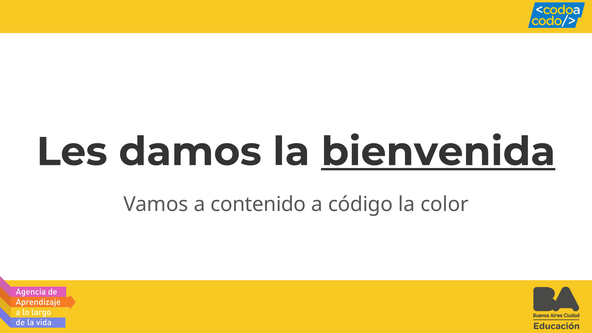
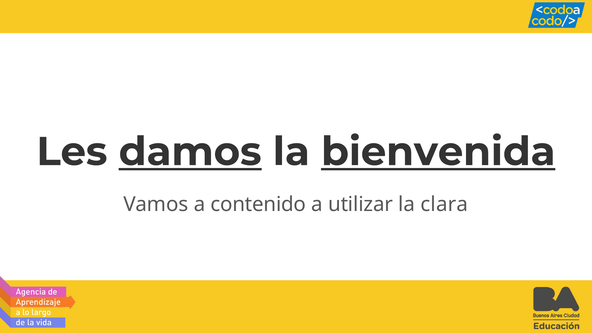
damos underline: none -> present (190, 152)
código: código -> utilizar (361, 205)
color: color -> clara (444, 205)
